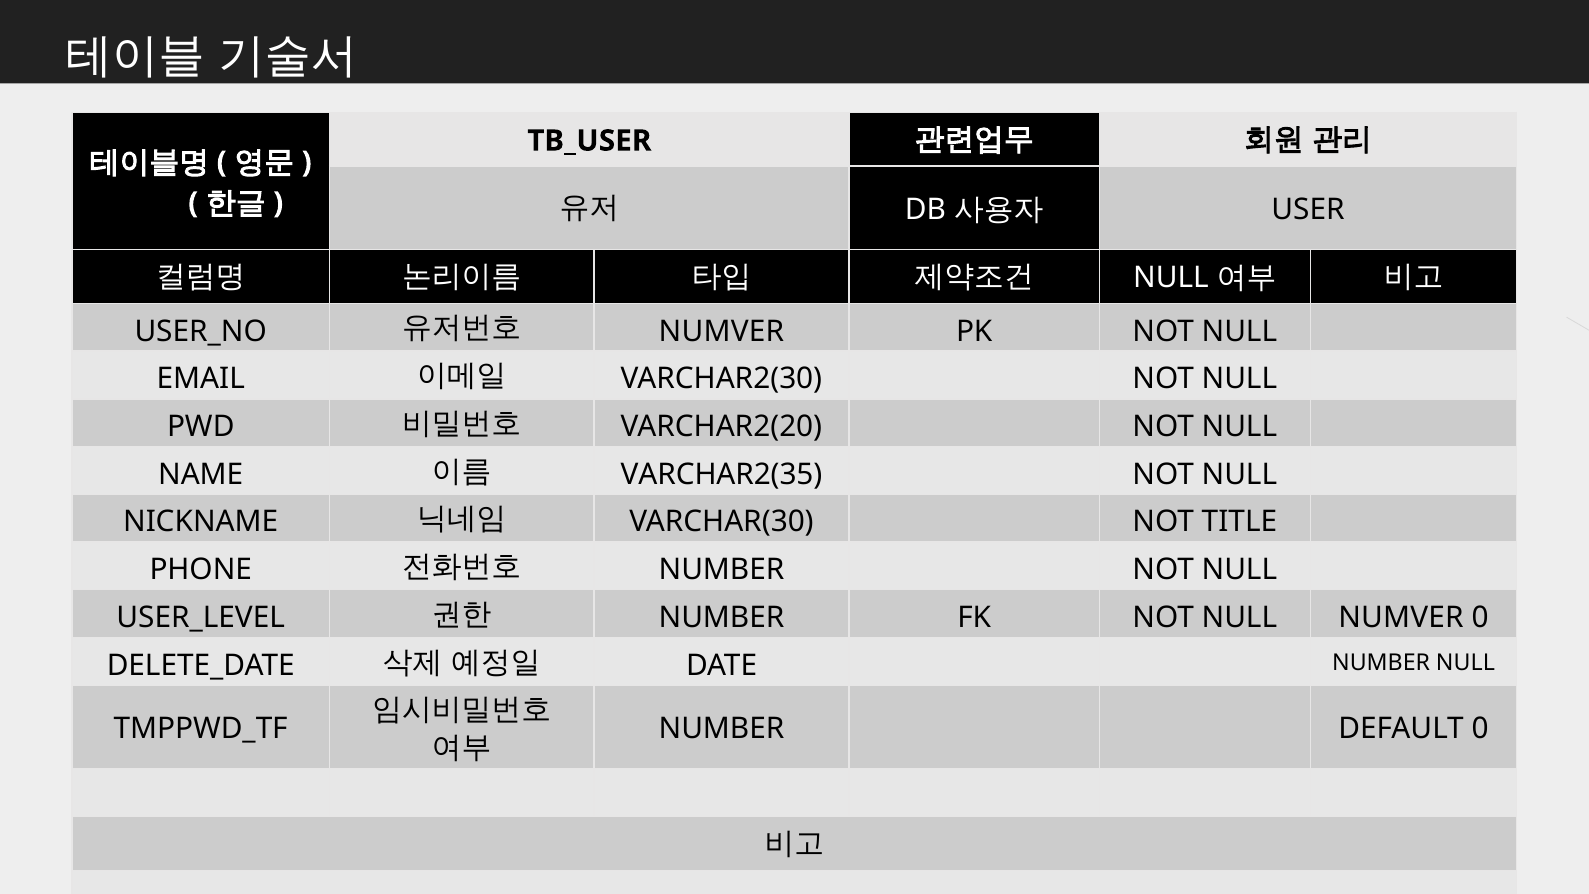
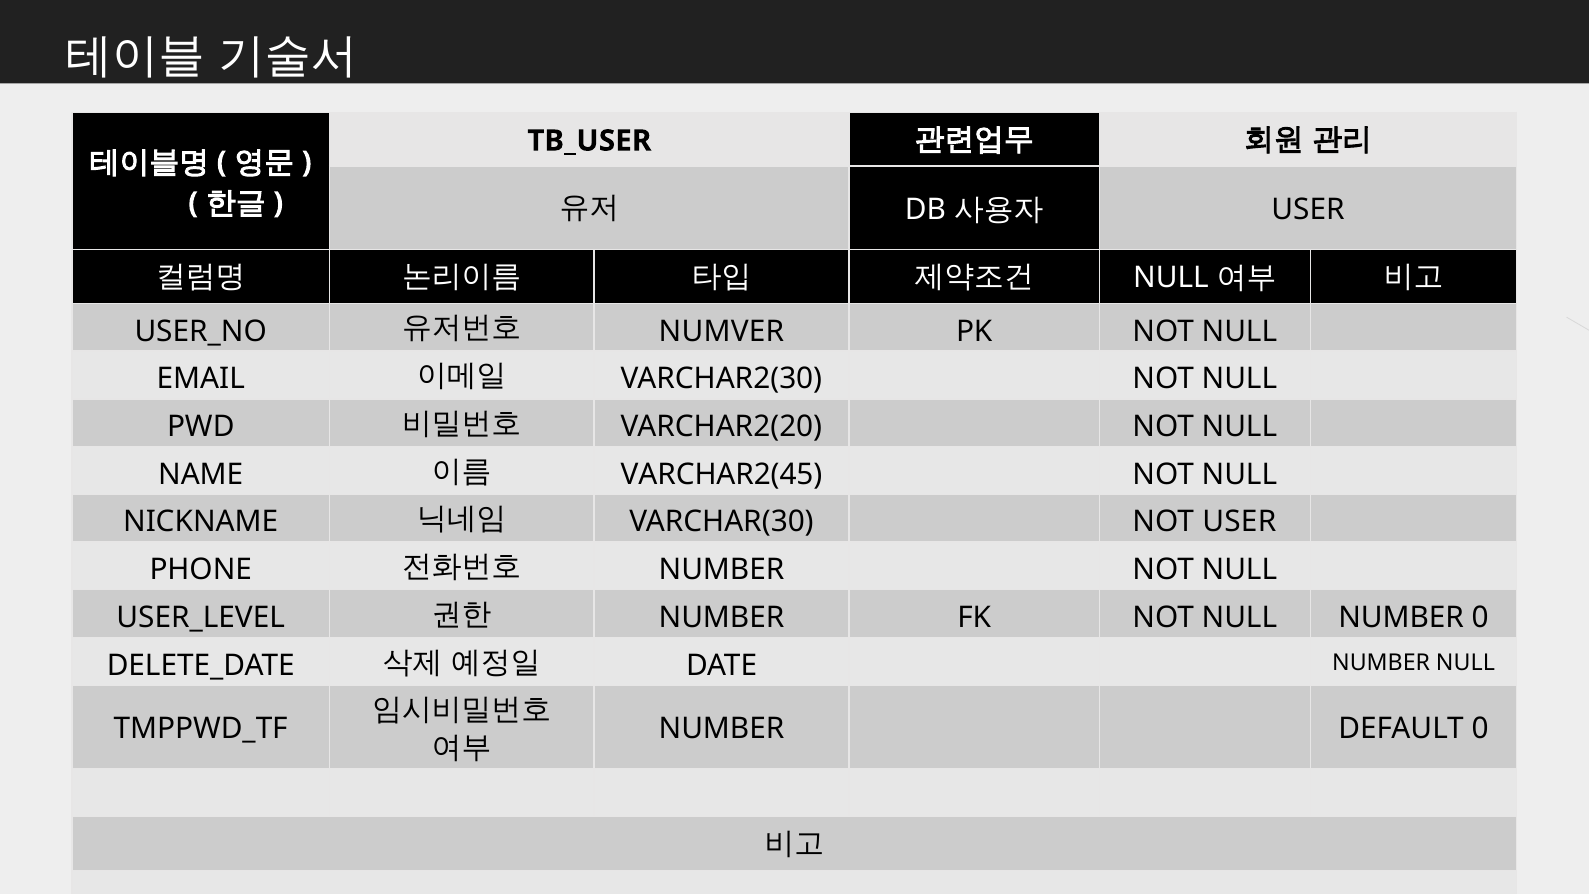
VARCHAR2(35: VARCHAR2(35 -> VARCHAR2(45 (722, 474)
NOT TITLE: TITLE -> USER (1239, 522)
NULL NUMVER: NUMVER -> NUMBER (1401, 617)
